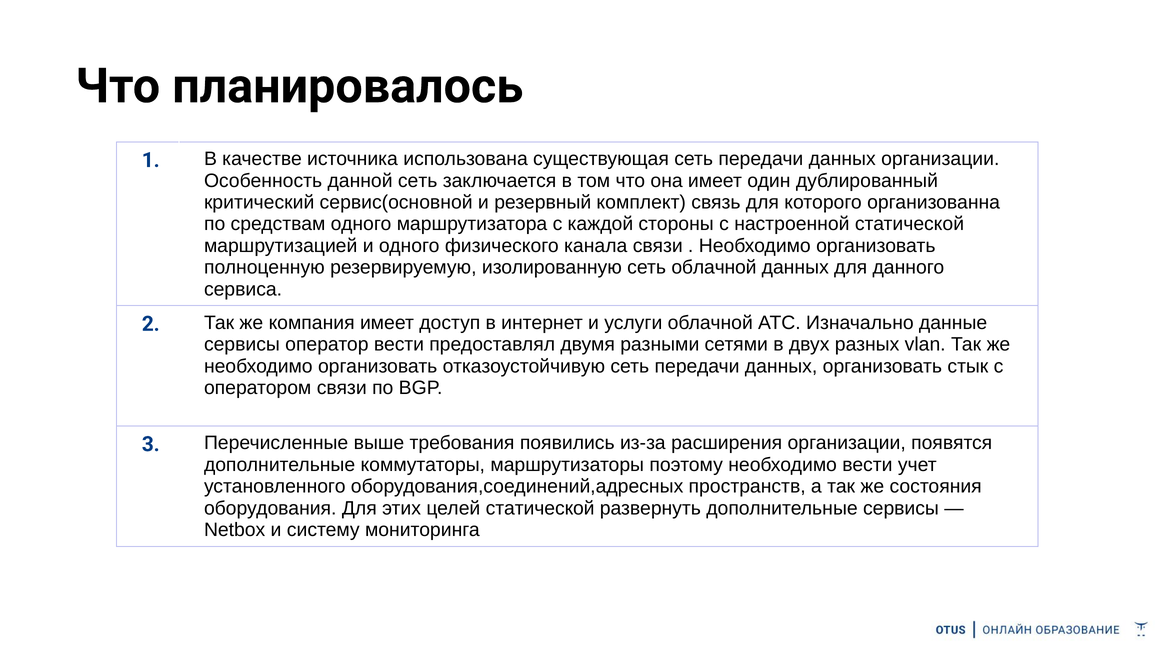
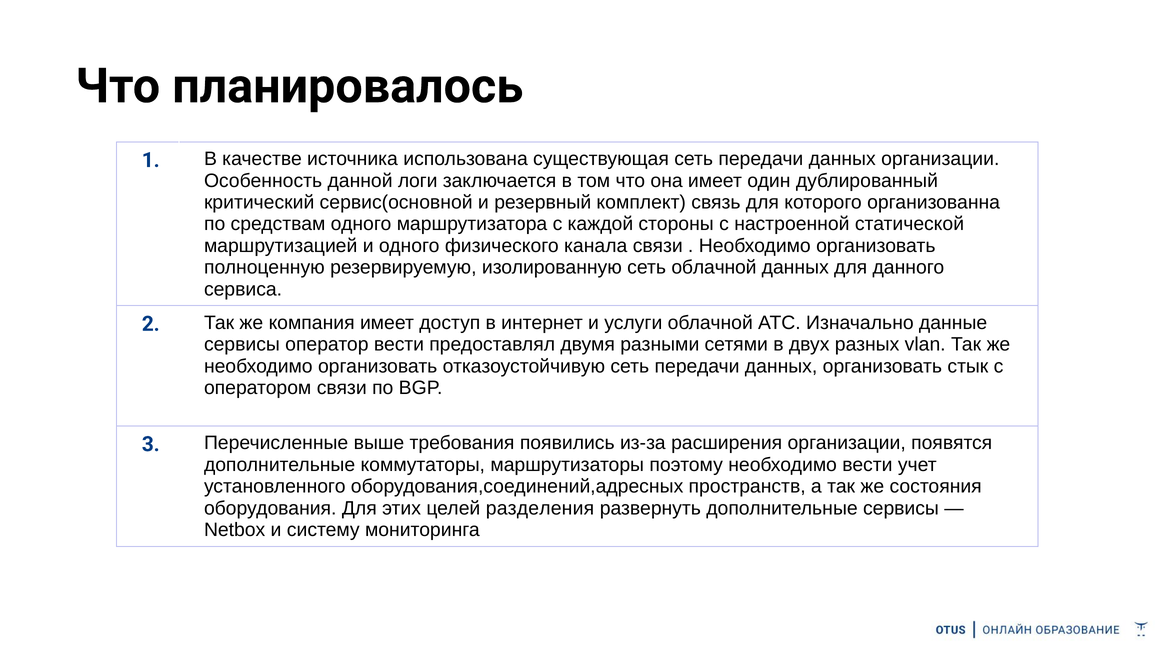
данной сеть: сеть -> логи (418, 181)
целей статической: статической -> разделения (540, 508)
